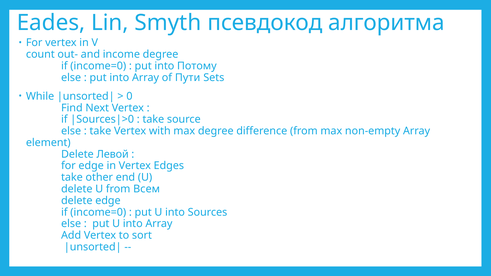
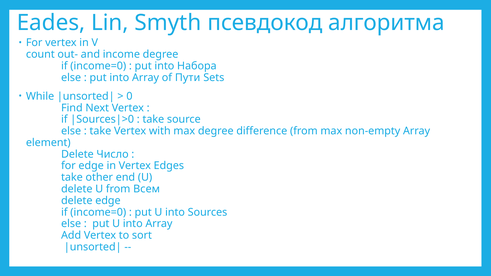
Потому: Потому -> Набора (197, 66)
Левой: Левой -> Число (113, 154)
